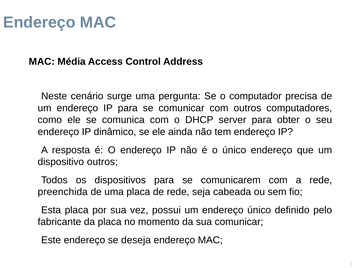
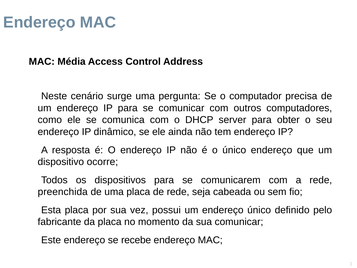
dispositivo outros: outros -> ocorre (102, 162)
deseja: deseja -> recebe (136, 240)
